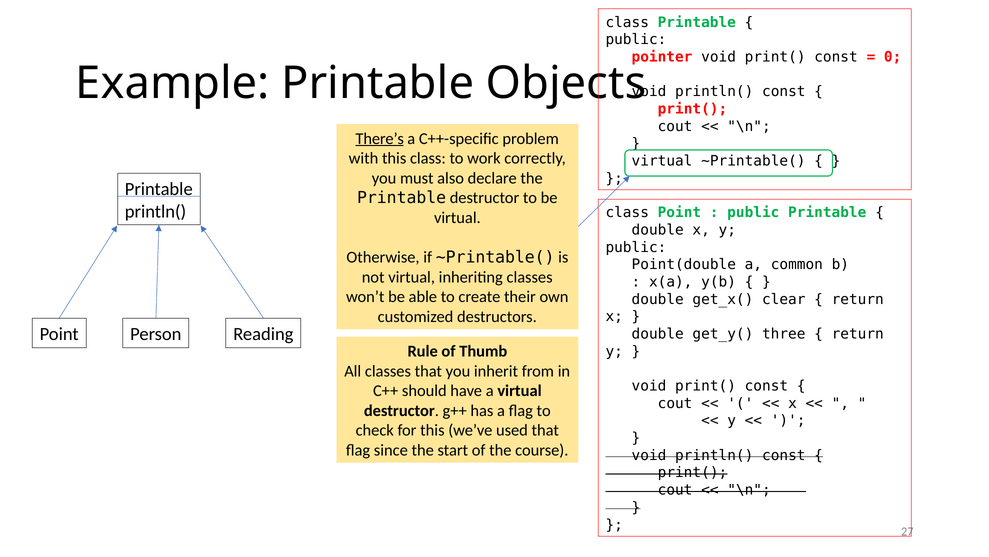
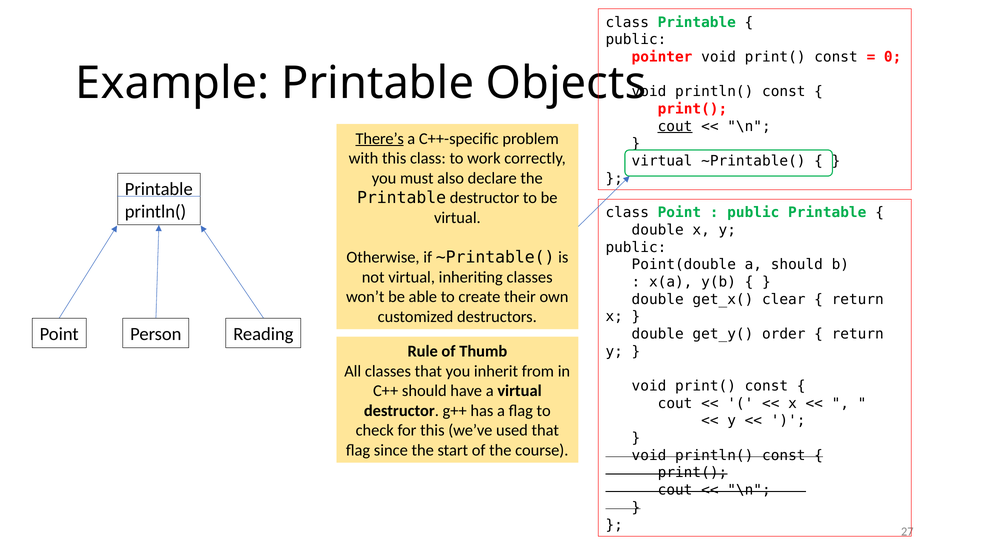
cout underline: none -> present (675, 126)
a common: common -> should (797, 264)
three: three -> order (784, 334)
